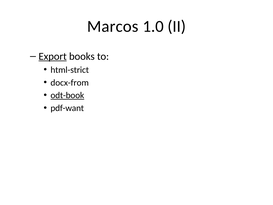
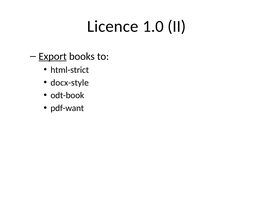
Marcos: Marcos -> Licence (113, 26)
docx-from: docx-from -> docx-style (70, 83)
odt-book underline: present -> none (67, 95)
